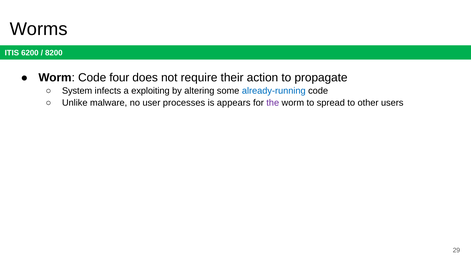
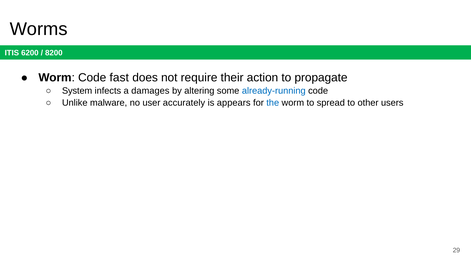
four: four -> fast (119, 78)
exploiting: exploiting -> damages (150, 91)
processes: processes -> accurately (184, 103)
the colour: purple -> blue (273, 103)
